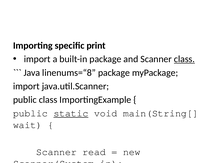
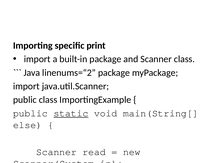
class underline: present -> none (184, 59)
linenums=“8: linenums=“8 -> linenums=“2 (69, 73)
wait: wait -> else (27, 125)
